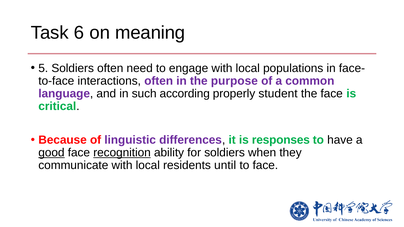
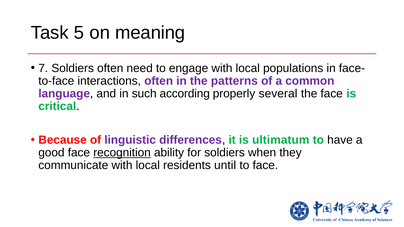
6: 6 -> 5 (79, 33)
5: 5 -> 7 (43, 68)
purpose: purpose -> patterns (234, 81)
student: student -> several (278, 94)
responses: responses -> ultimatum (281, 140)
good underline: present -> none (51, 153)
